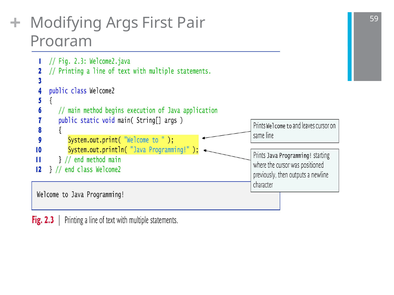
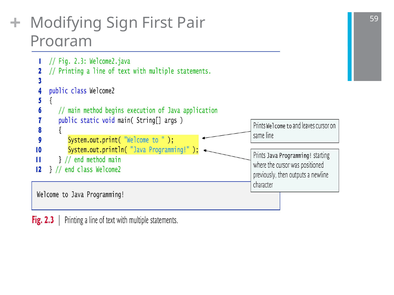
Args: Args -> Sign (122, 23)
